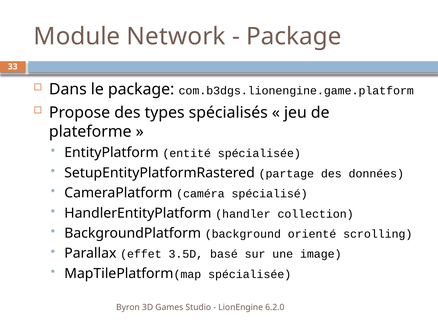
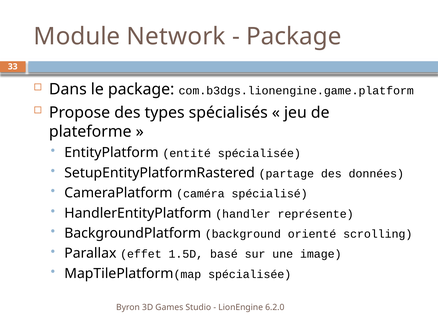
collection: collection -> représente (316, 214)
3.5D: 3.5D -> 1.5D (186, 255)
